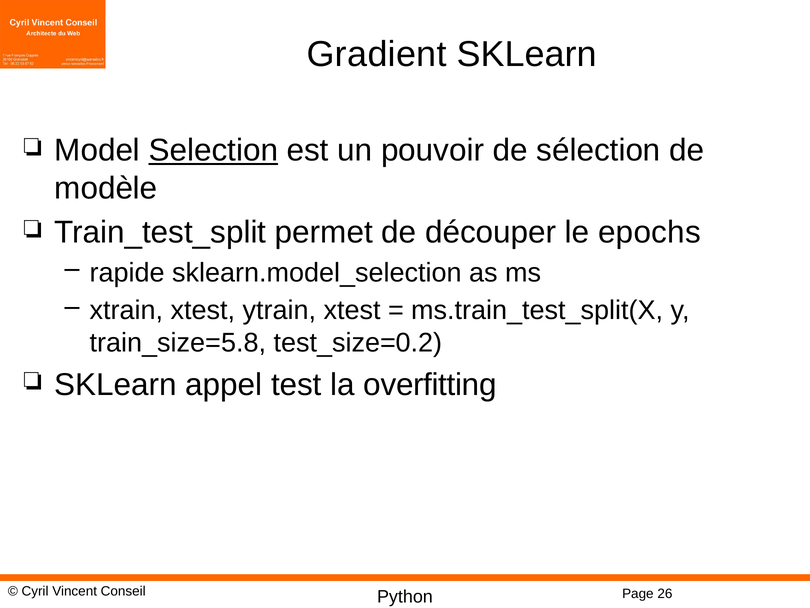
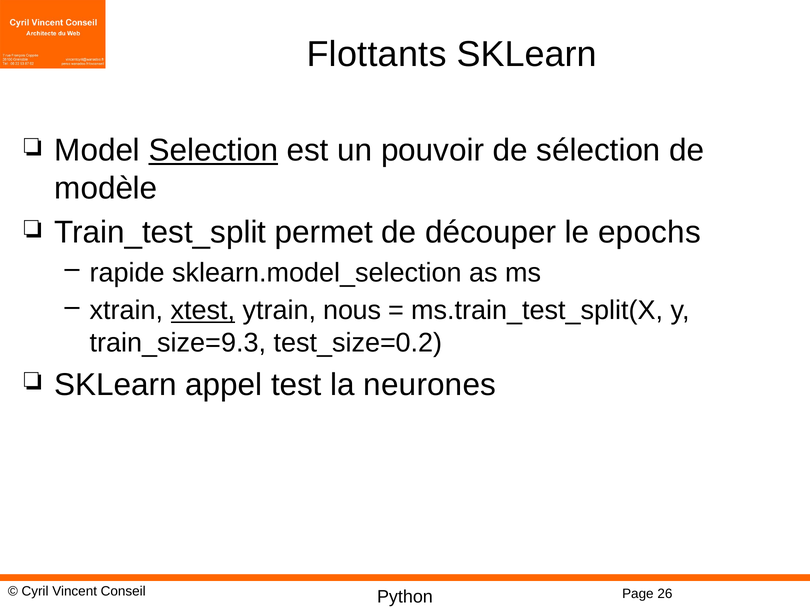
Gradient: Gradient -> Flottants (377, 54)
xtest underline: none -> present (203, 310)
ytrain xtest: xtest -> nous (352, 310)
train_size=5.8: train_size=5.8 -> train_size=9.3 (178, 343)
overfitting: overfitting -> neurones (430, 384)
